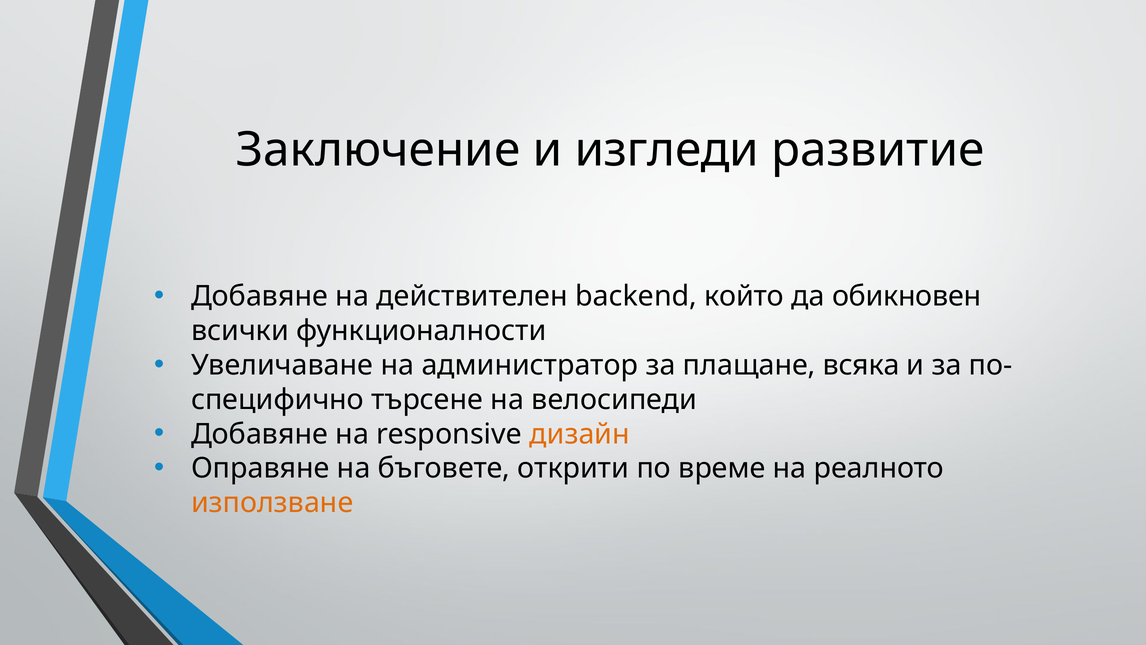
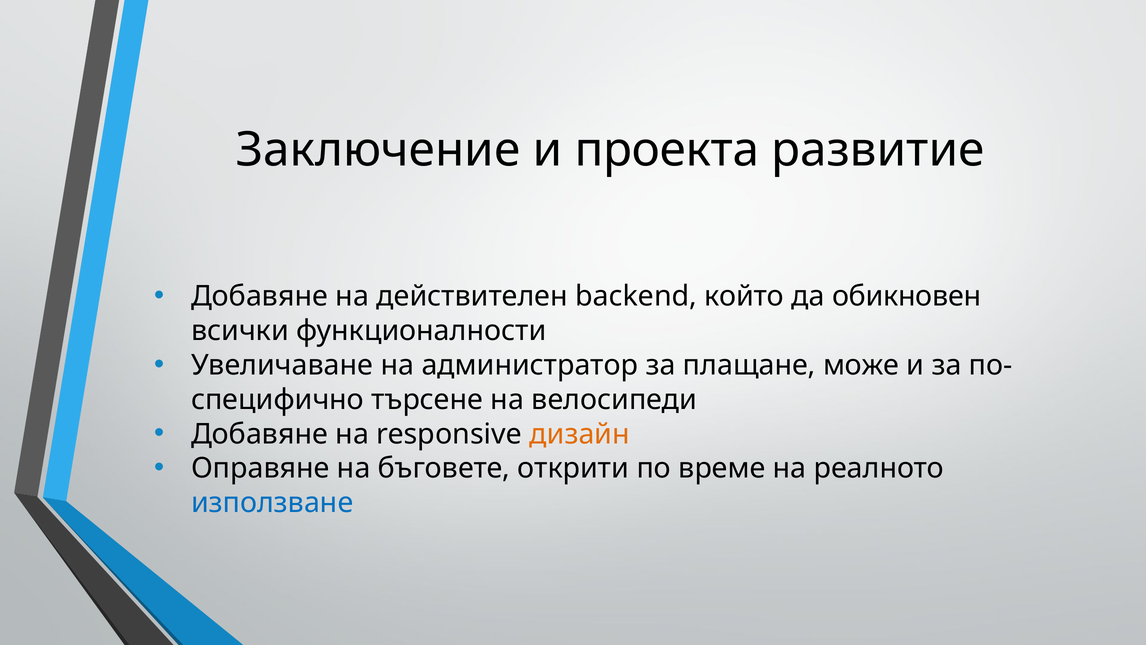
изгледи: изгледи -> проекта (667, 150)
всяка: всяка -> може (861, 365)
използване colour: orange -> blue (272, 503)
